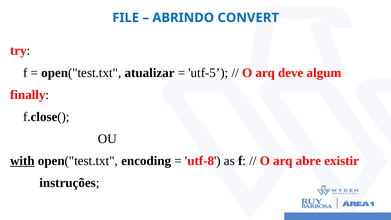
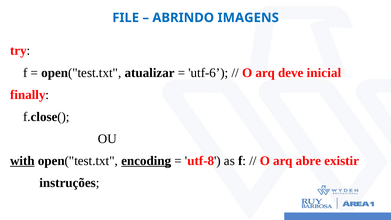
CONVERT: CONVERT -> IMAGENS (248, 18)
utf-5: utf-5 -> utf-6 (208, 73)
algum: algum -> inicial (324, 73)
encoding underline: none -> present (146, 161)
